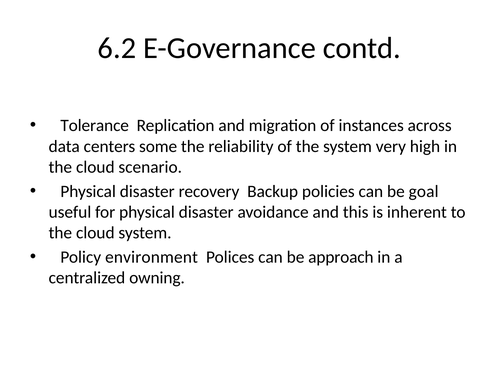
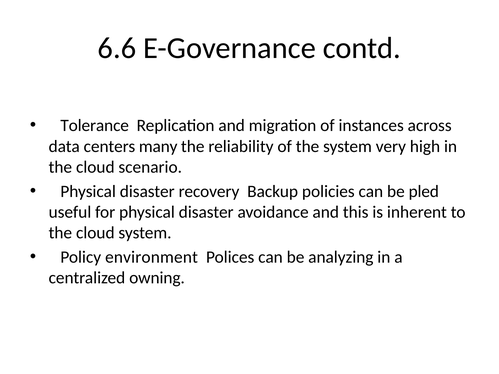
6.2: 6.2 -> 6.6 (117, 48)
some: some -> many (158, 146)
goal: goal -> pled (424, 191)
approach: approach -> analyzing (341, 257)
